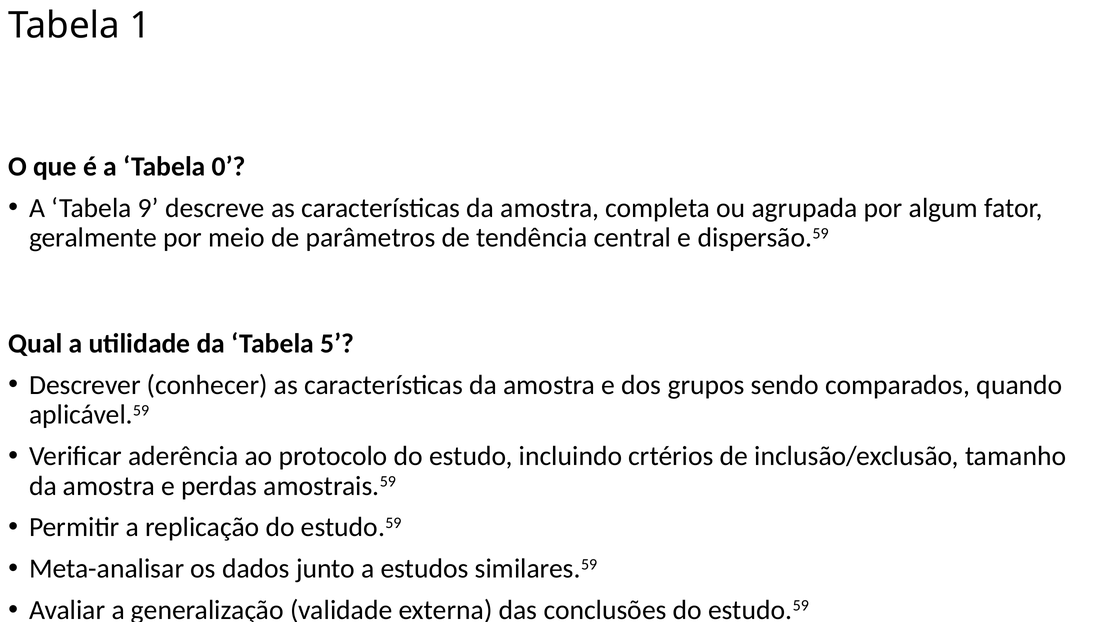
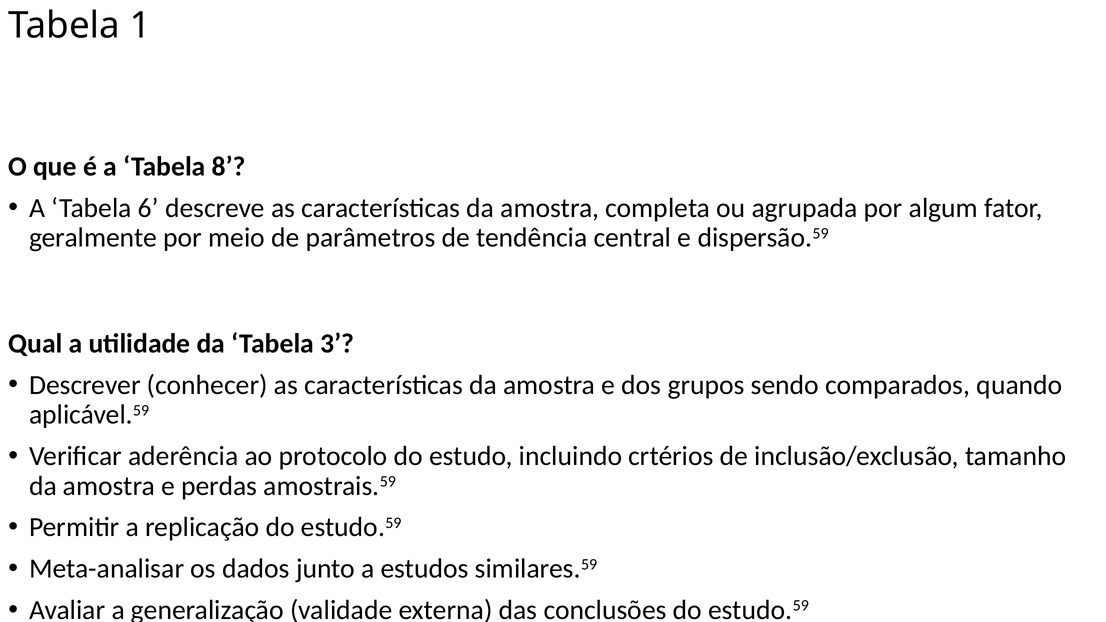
0: 0 -> 8 (229, 167)
9: 9 -> 6 (148, 208)
5: 5 -> 3 (337, 344)
